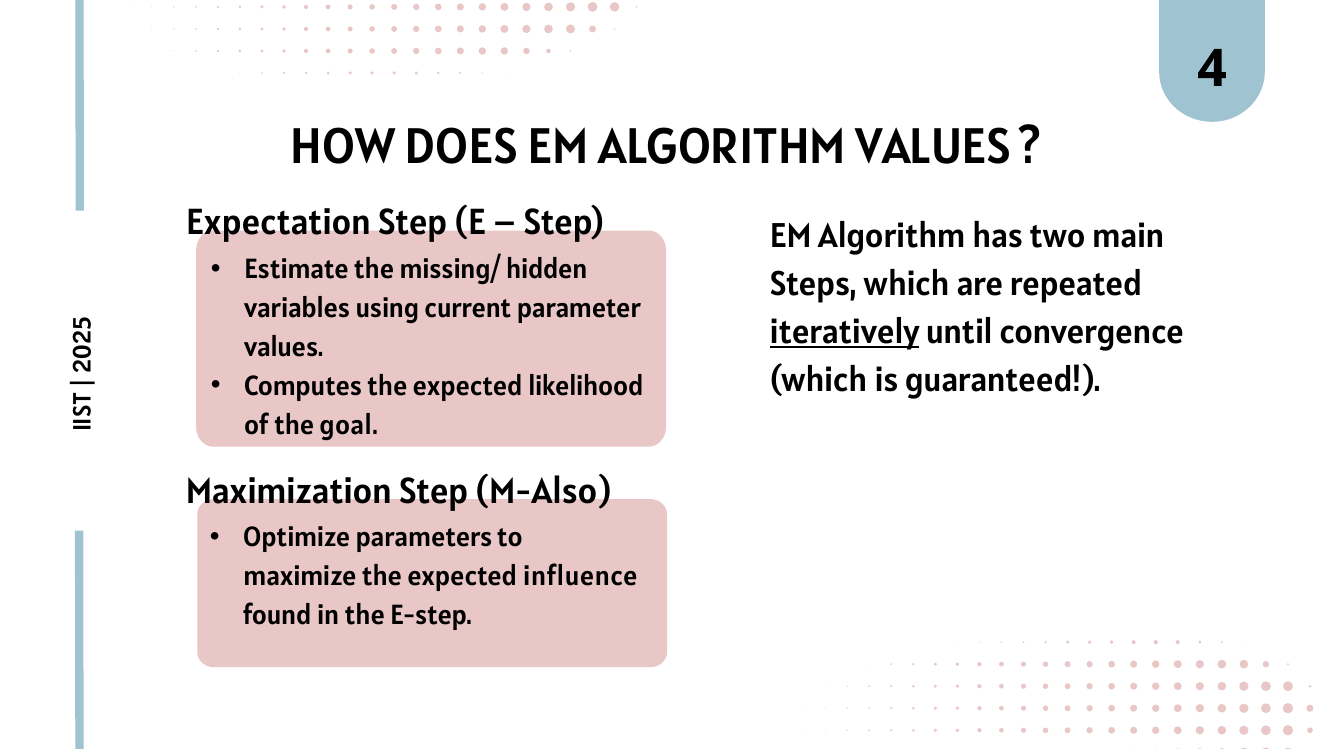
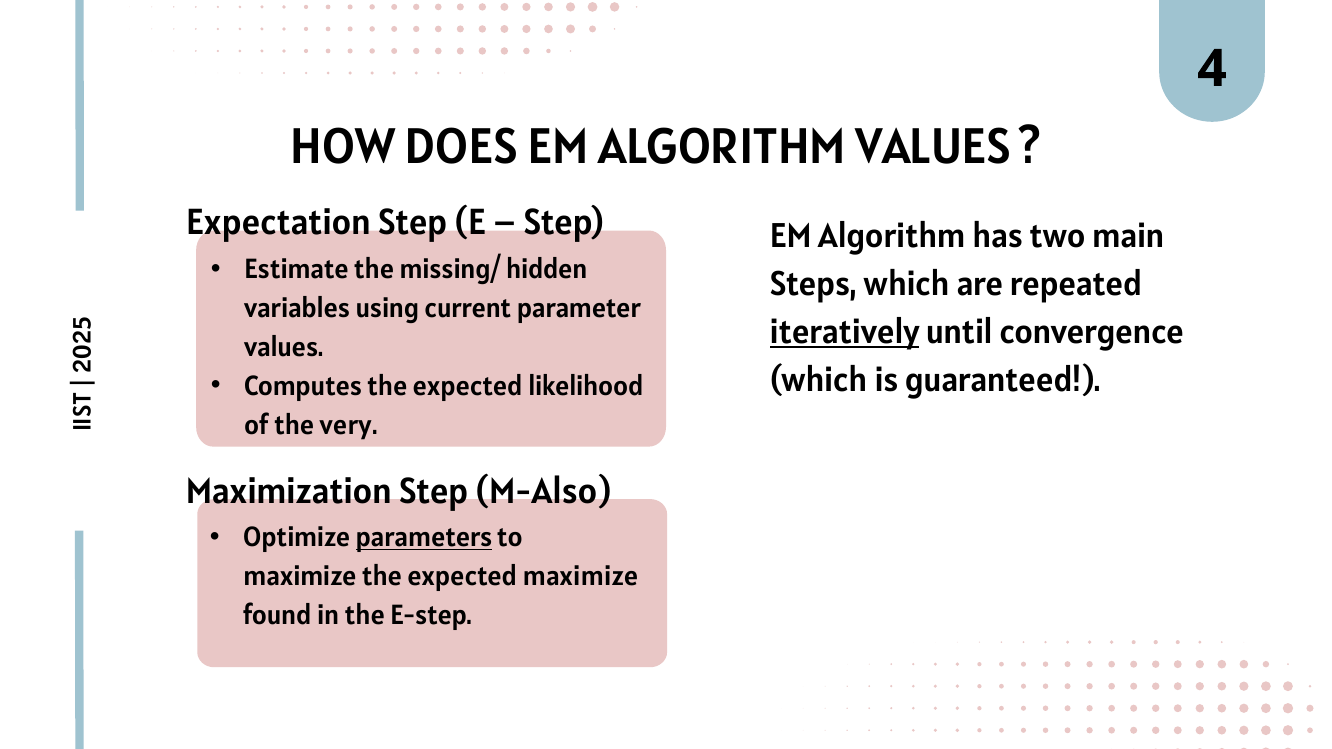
goal: goal -> very (349, 425)
parameters underline: none -> present (424, 538)
expected influence: influence -> maximize (580, 576)
